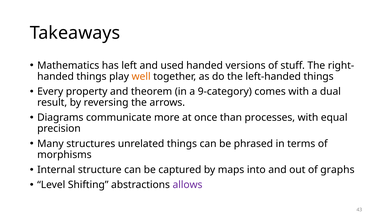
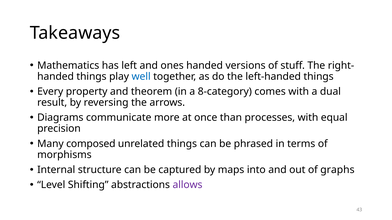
used: used -> ones (172, 66)
well colour: orange -> blue (141, 77)
9-category: 9-category -> 8-category (225, 92)
structures: structures -> composed (91, 144)
